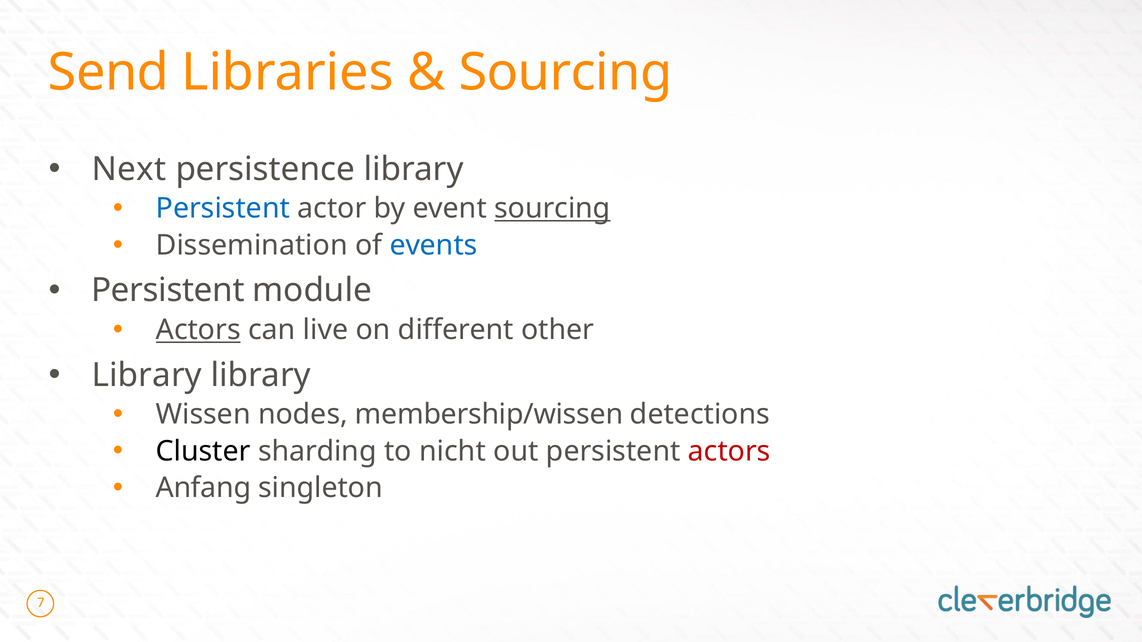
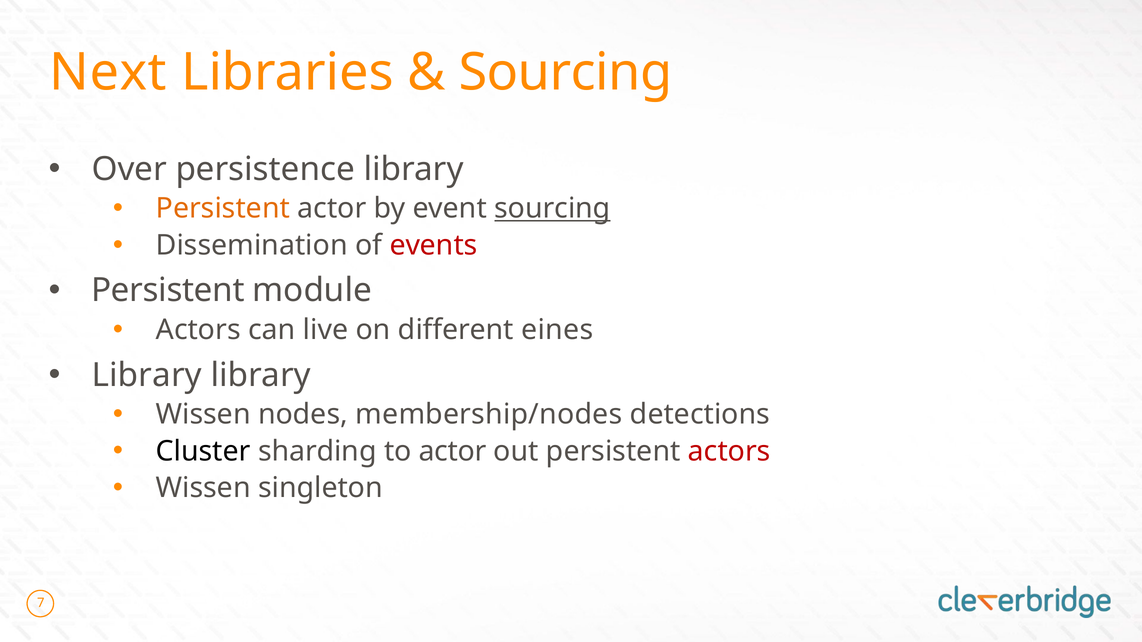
Send: Send -> Next (108, 72)
Next: Next -> Over (129, 169)
Persistent colour: blue -> orange (223, 209)
events colour: blue -> red (433, 245)
Actors underline: present -> none (198, 330)
other: other -> eines (557, 330)
membership/wissen: membership/wissen -> membership/nodes (489, 415)
to nicht: nicht -> actor (453, 451)
Anfang: Anfang -> Wissen (203, 488)
